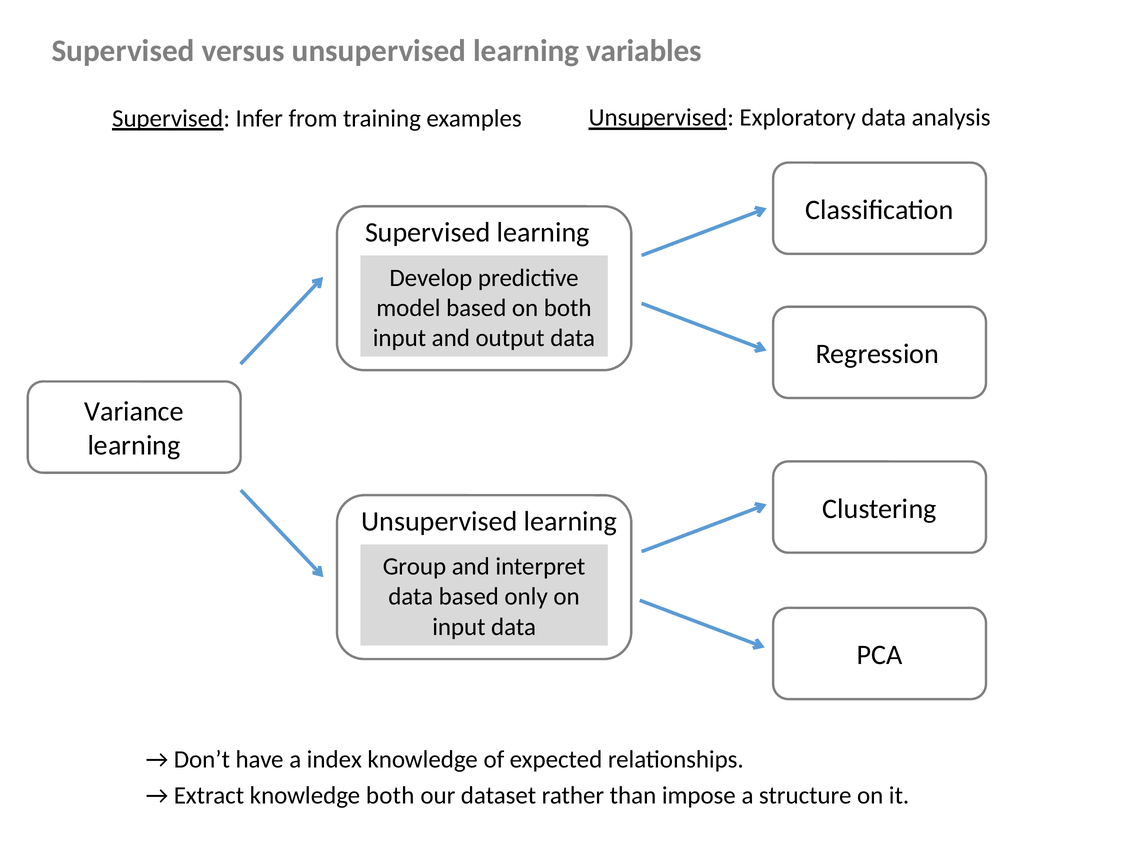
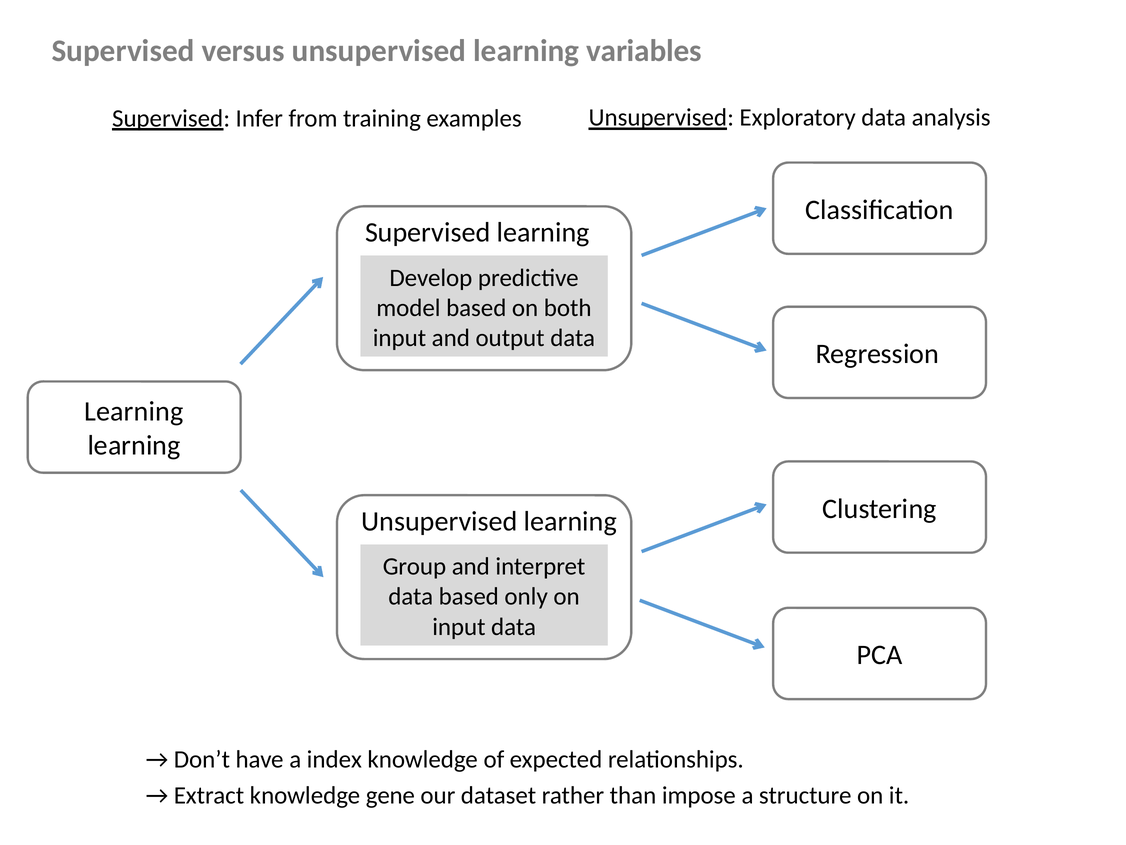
Variance: Variance -> Learning (134, 411)
knowledge both: both -> gene (390, 795)
